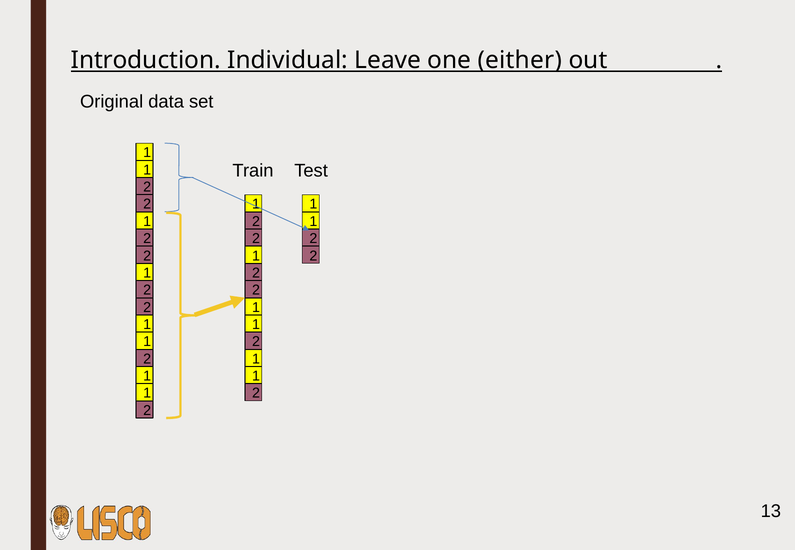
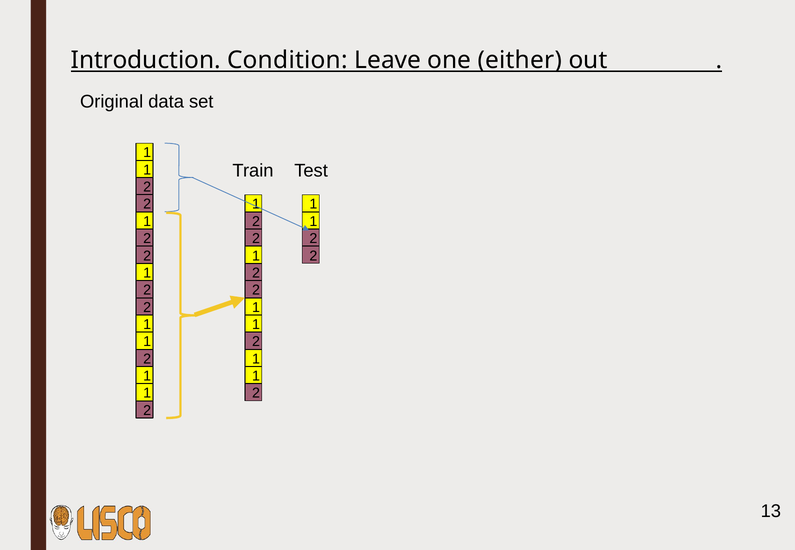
Individual: Individual -> Condition (288, 60)
